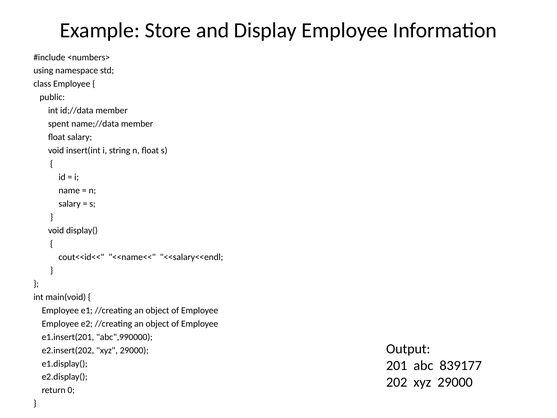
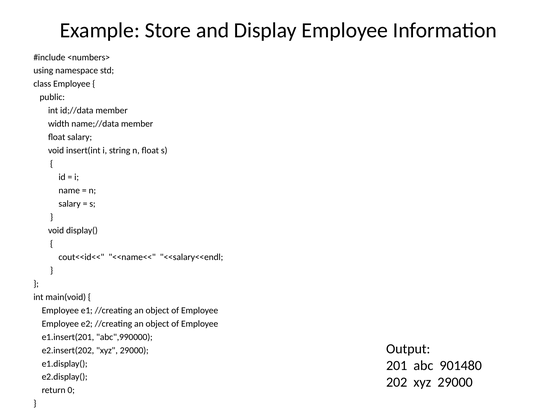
spent: spent -> width (59, 124)
839177: 839177 -> 901480 (461, 365)
